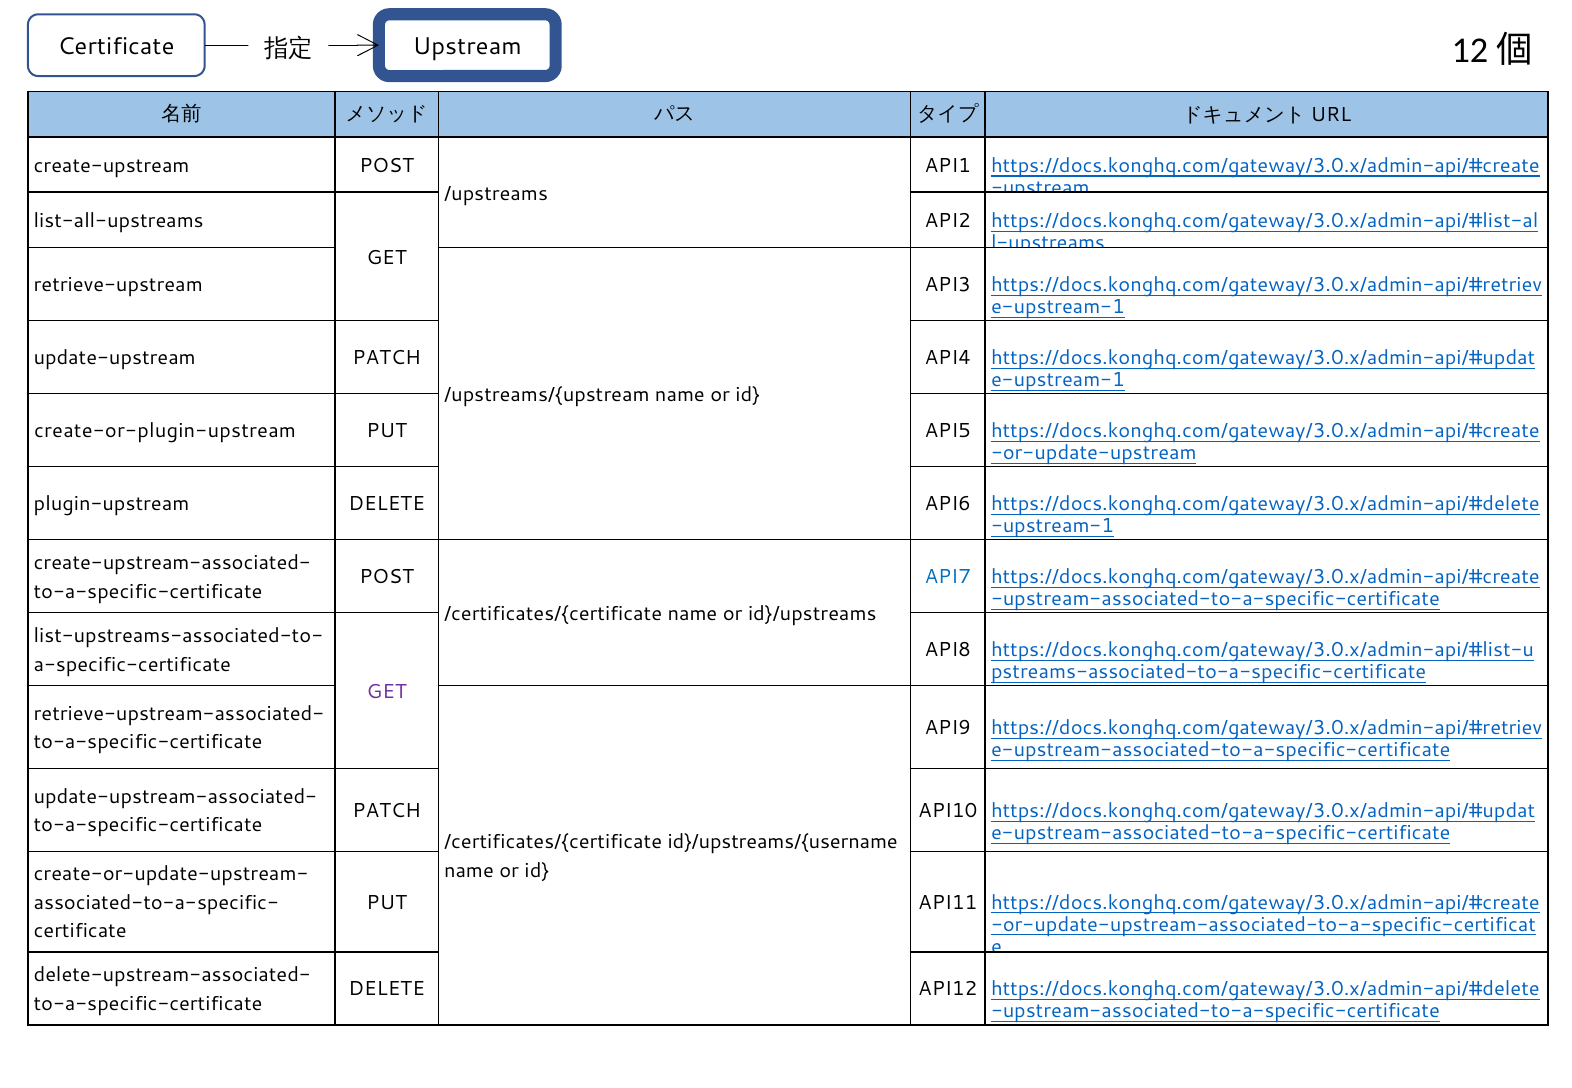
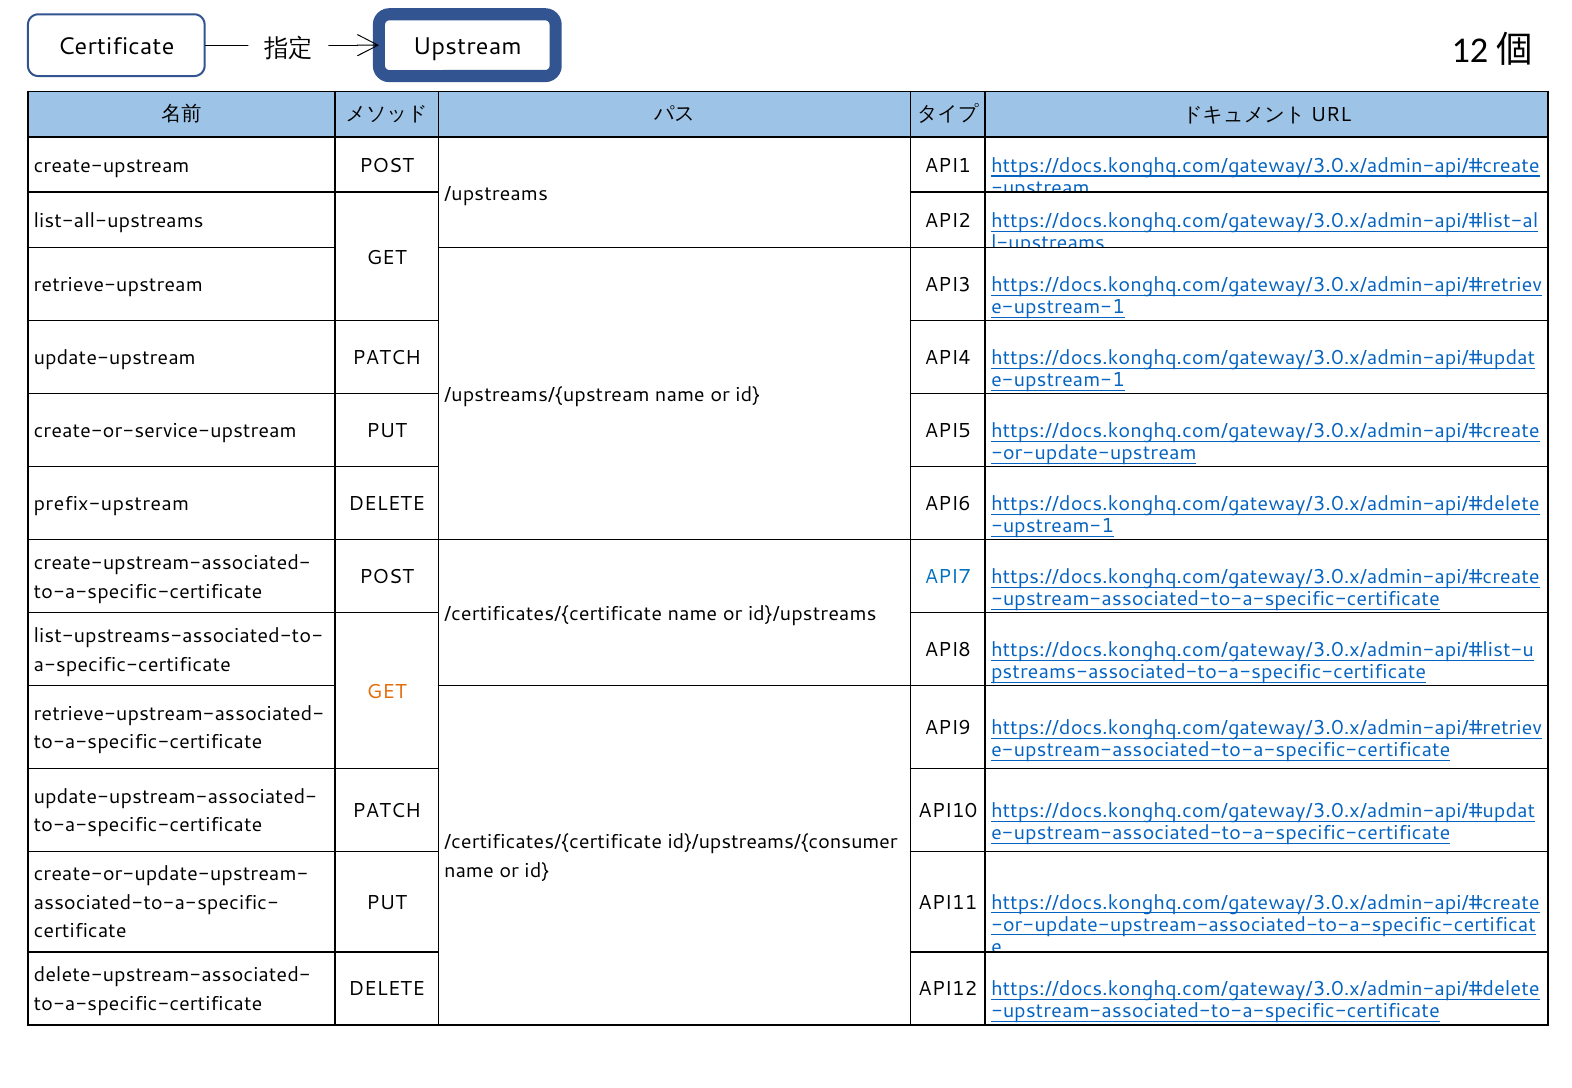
create-or-plugin-upstream: create-or-plugin-upstream -> create-or-service-upstream (165, 431)
plugin-upstream: plugin-upstream -> prefix-upstream (111, 504)
GET colour: purple -> orange (387, 692)
id}/upstreams/{username: id}/upstreams/{username -> id}/upstreams/{consumer (783, 842)
